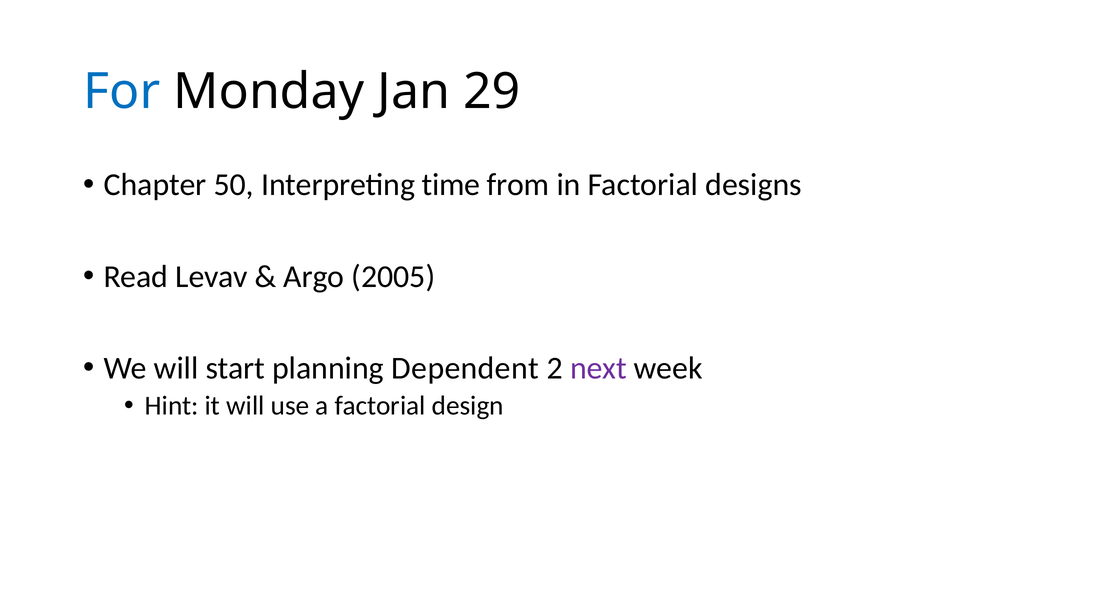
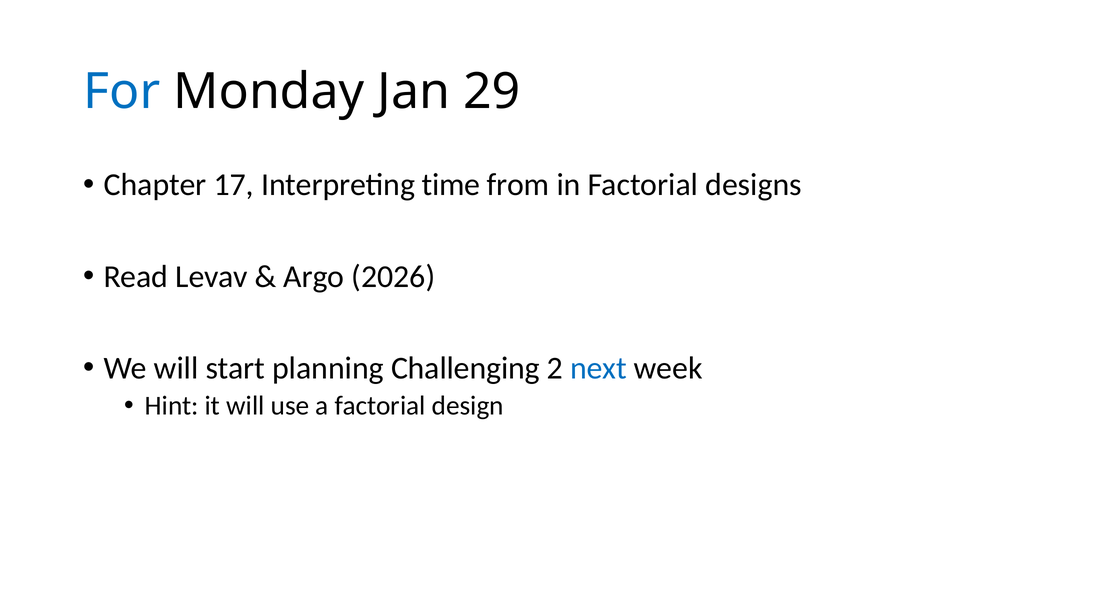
50: 50 -> 17 (234, 185)
2005: 2005 -> 2026 (393, 276)
Dependent: Dependent -> Challenging (465, 368)
next colour: purple -> blue (598, 368)
